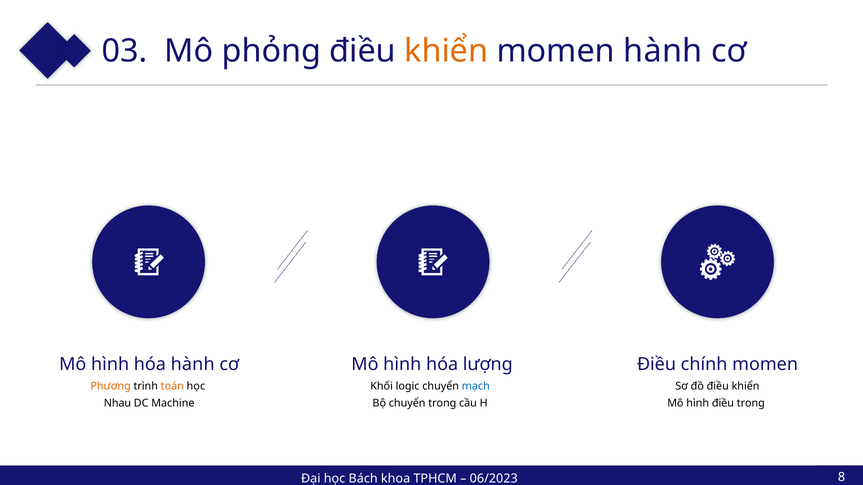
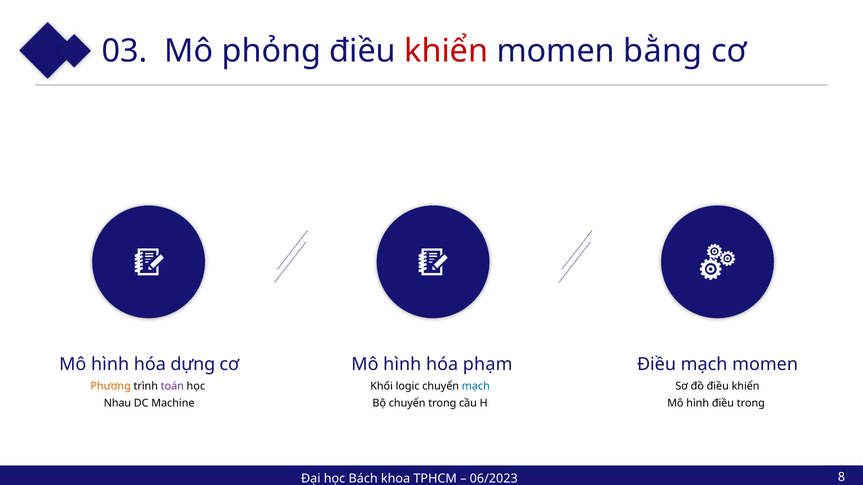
khiển colour: orange -> red (446, 51)
momen hành: hành -> bằng (663, 51)
hóa hành: hành -> dựng (193, 364)
lượng: lượng -> phạm (488, 364)
Điều chính: chính -> mạch (704, 364)
toán colour: orange -> purple (172, 387)
